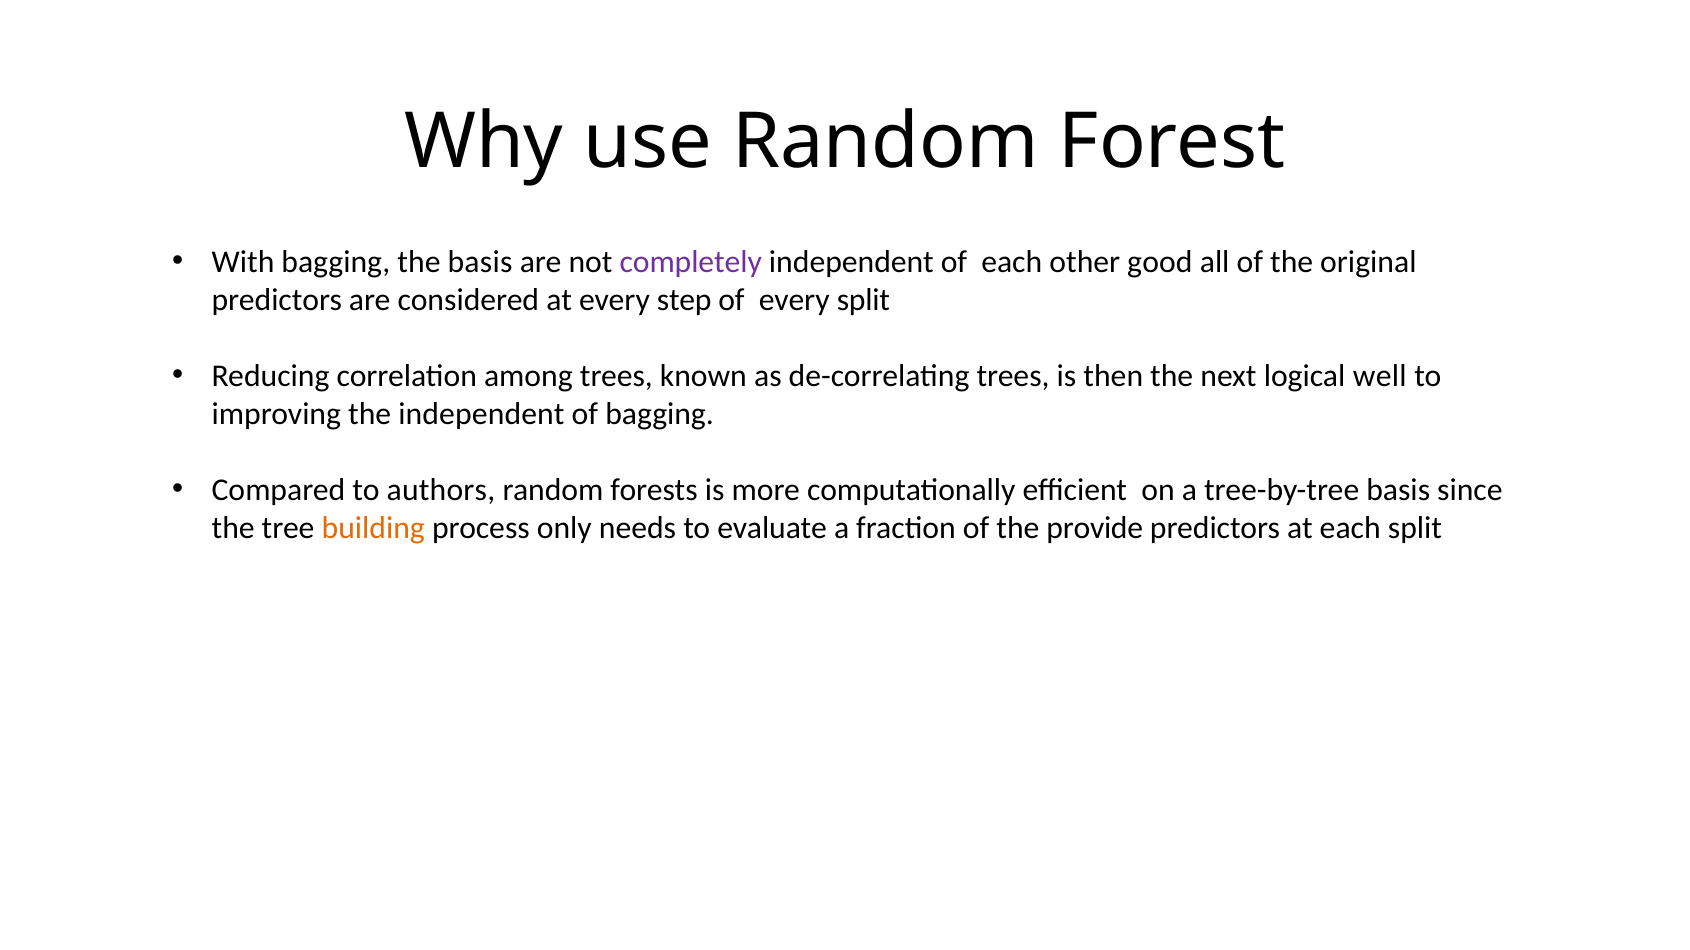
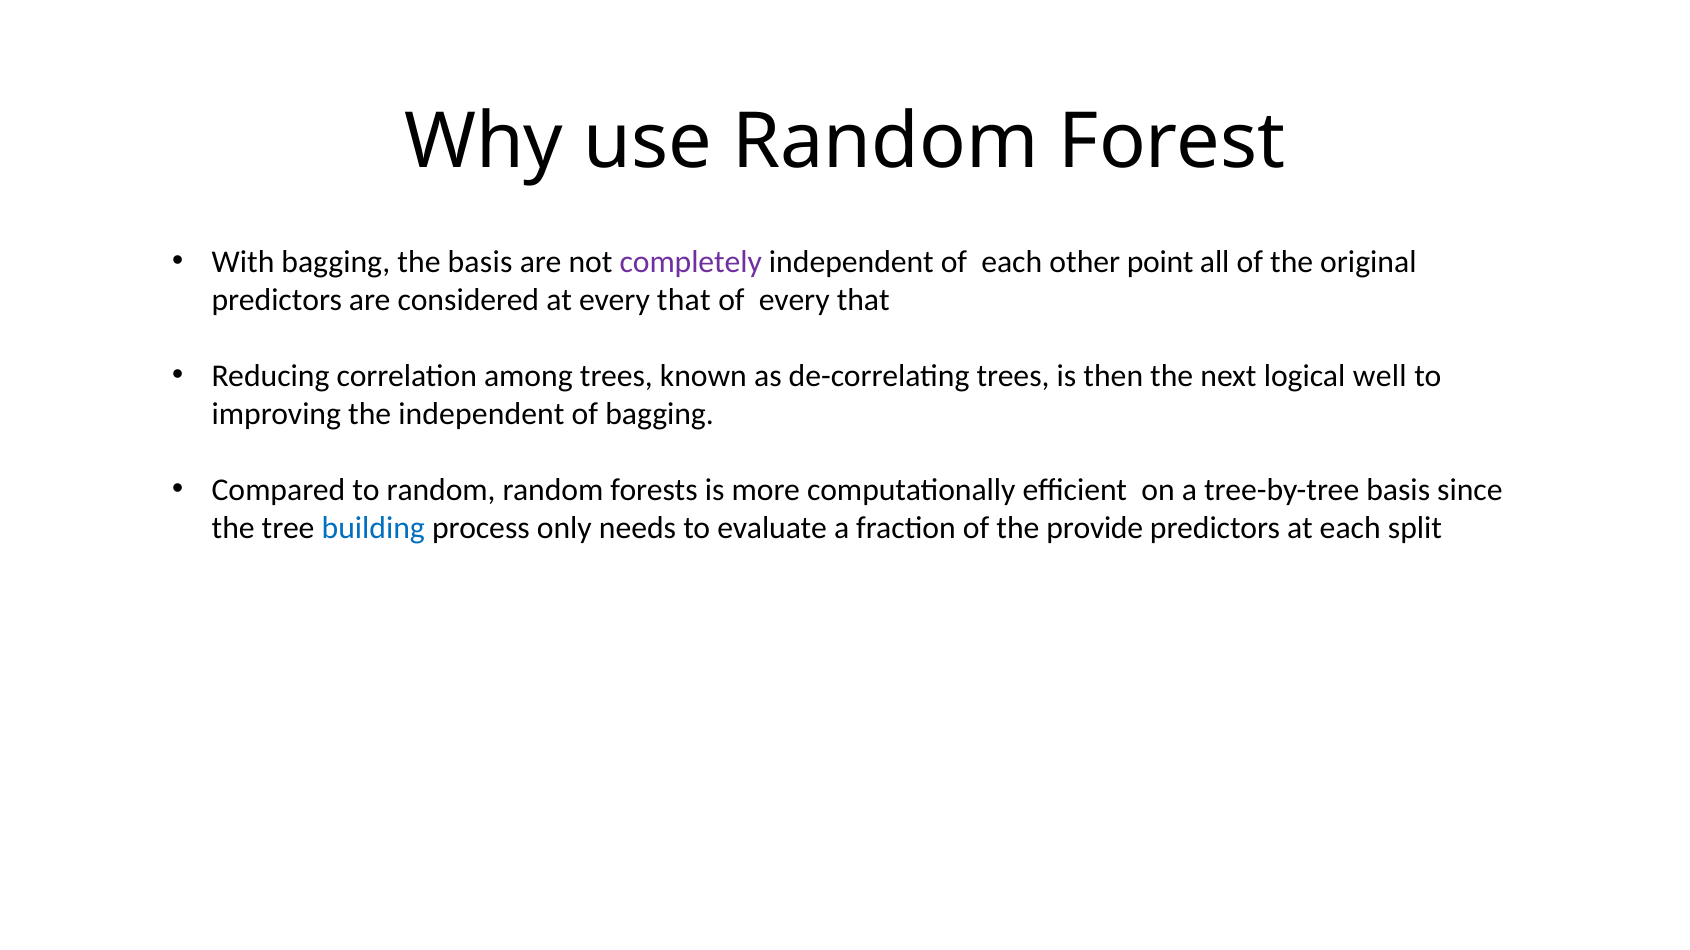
good: good -> point (1160, 262)
at every step: step -> that (684, 300)
of every split: split -> that (863, 300)
to authors: authors -> random (441, 490)
building colour: orange -> blue (373, 528)
